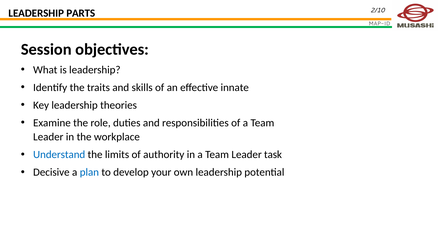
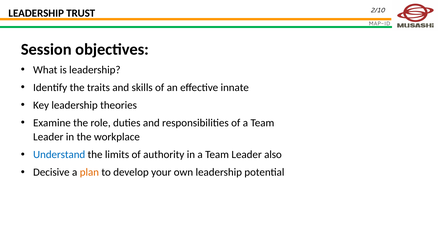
PARTS: PARTS -> TRUST (81, 13)
task: task -> also (273, 155)
plan colour: blue -> orange (89, 173)
